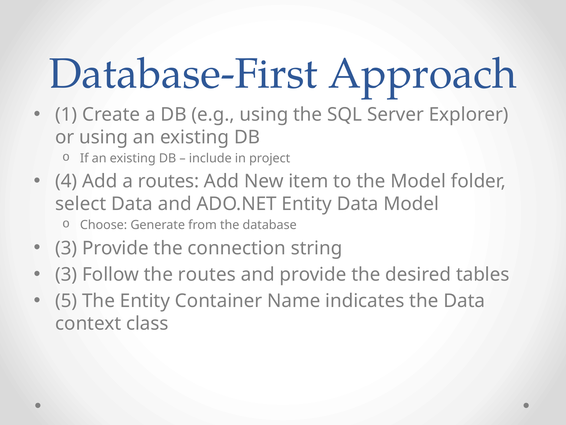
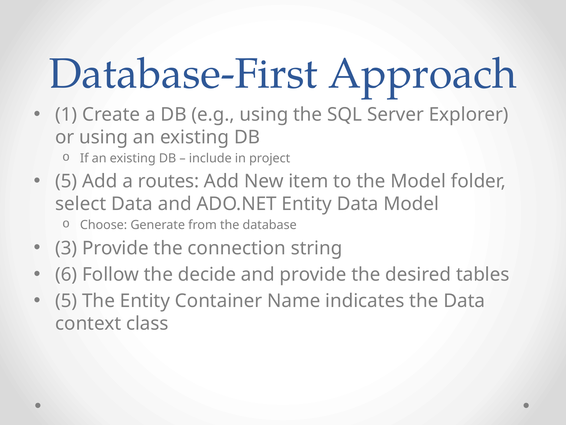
4: 4 -> 5 (66, 181)
3: 3 -> 6 (66, 274)
the routes: routes -> decide (207, 274)
